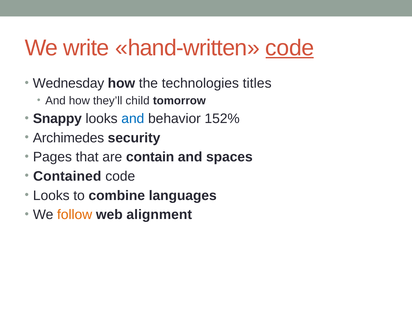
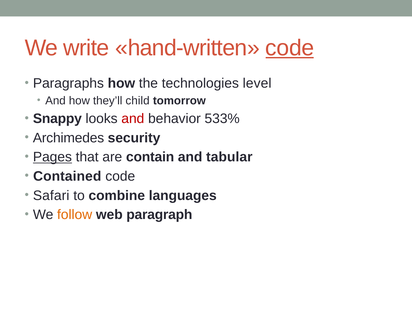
Wednesday: Wednesday -> Paragraphs (68, 83)
titles: titles -> level (257, 83)
and colour: blue -> red (133, 119)
152%: 152% -> 533% (222, 119)
Pages underline: none -> present (52, 157)
spaces: spaces -> tabular (229, 157)
Looks: Looks -> Safari (51, 195)
alignment: alignment -> paragraph (159, 215)
